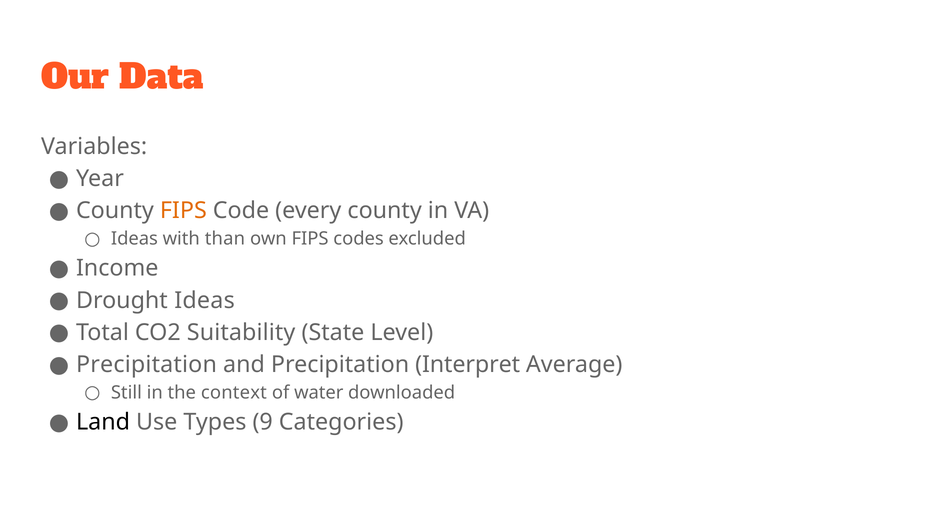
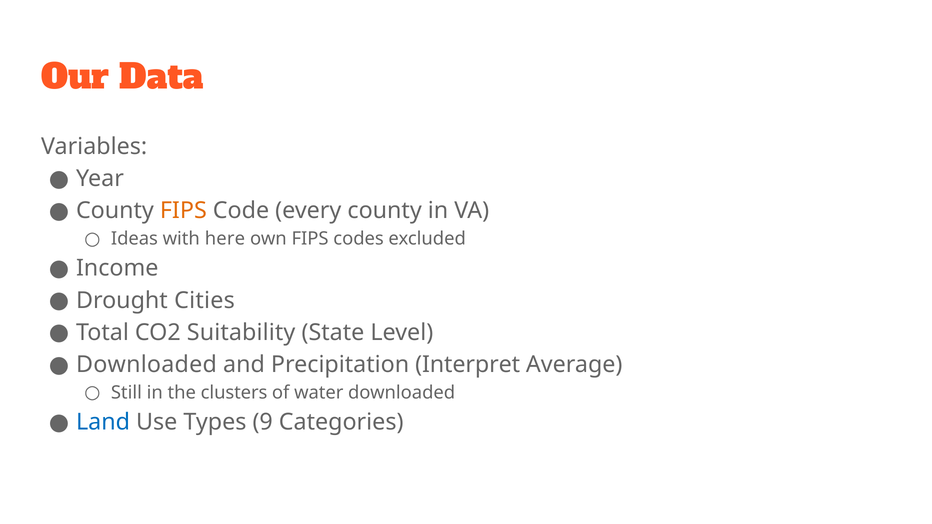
than: than -> here (225, 239)
Drought Ideas: Ideas -> Cities (205, 301)
Precipitation: Precipitation -> Downloaded (146, 365)
context: context -> clusters (234, 393)
Land colour: black -> blue (103, 422)
